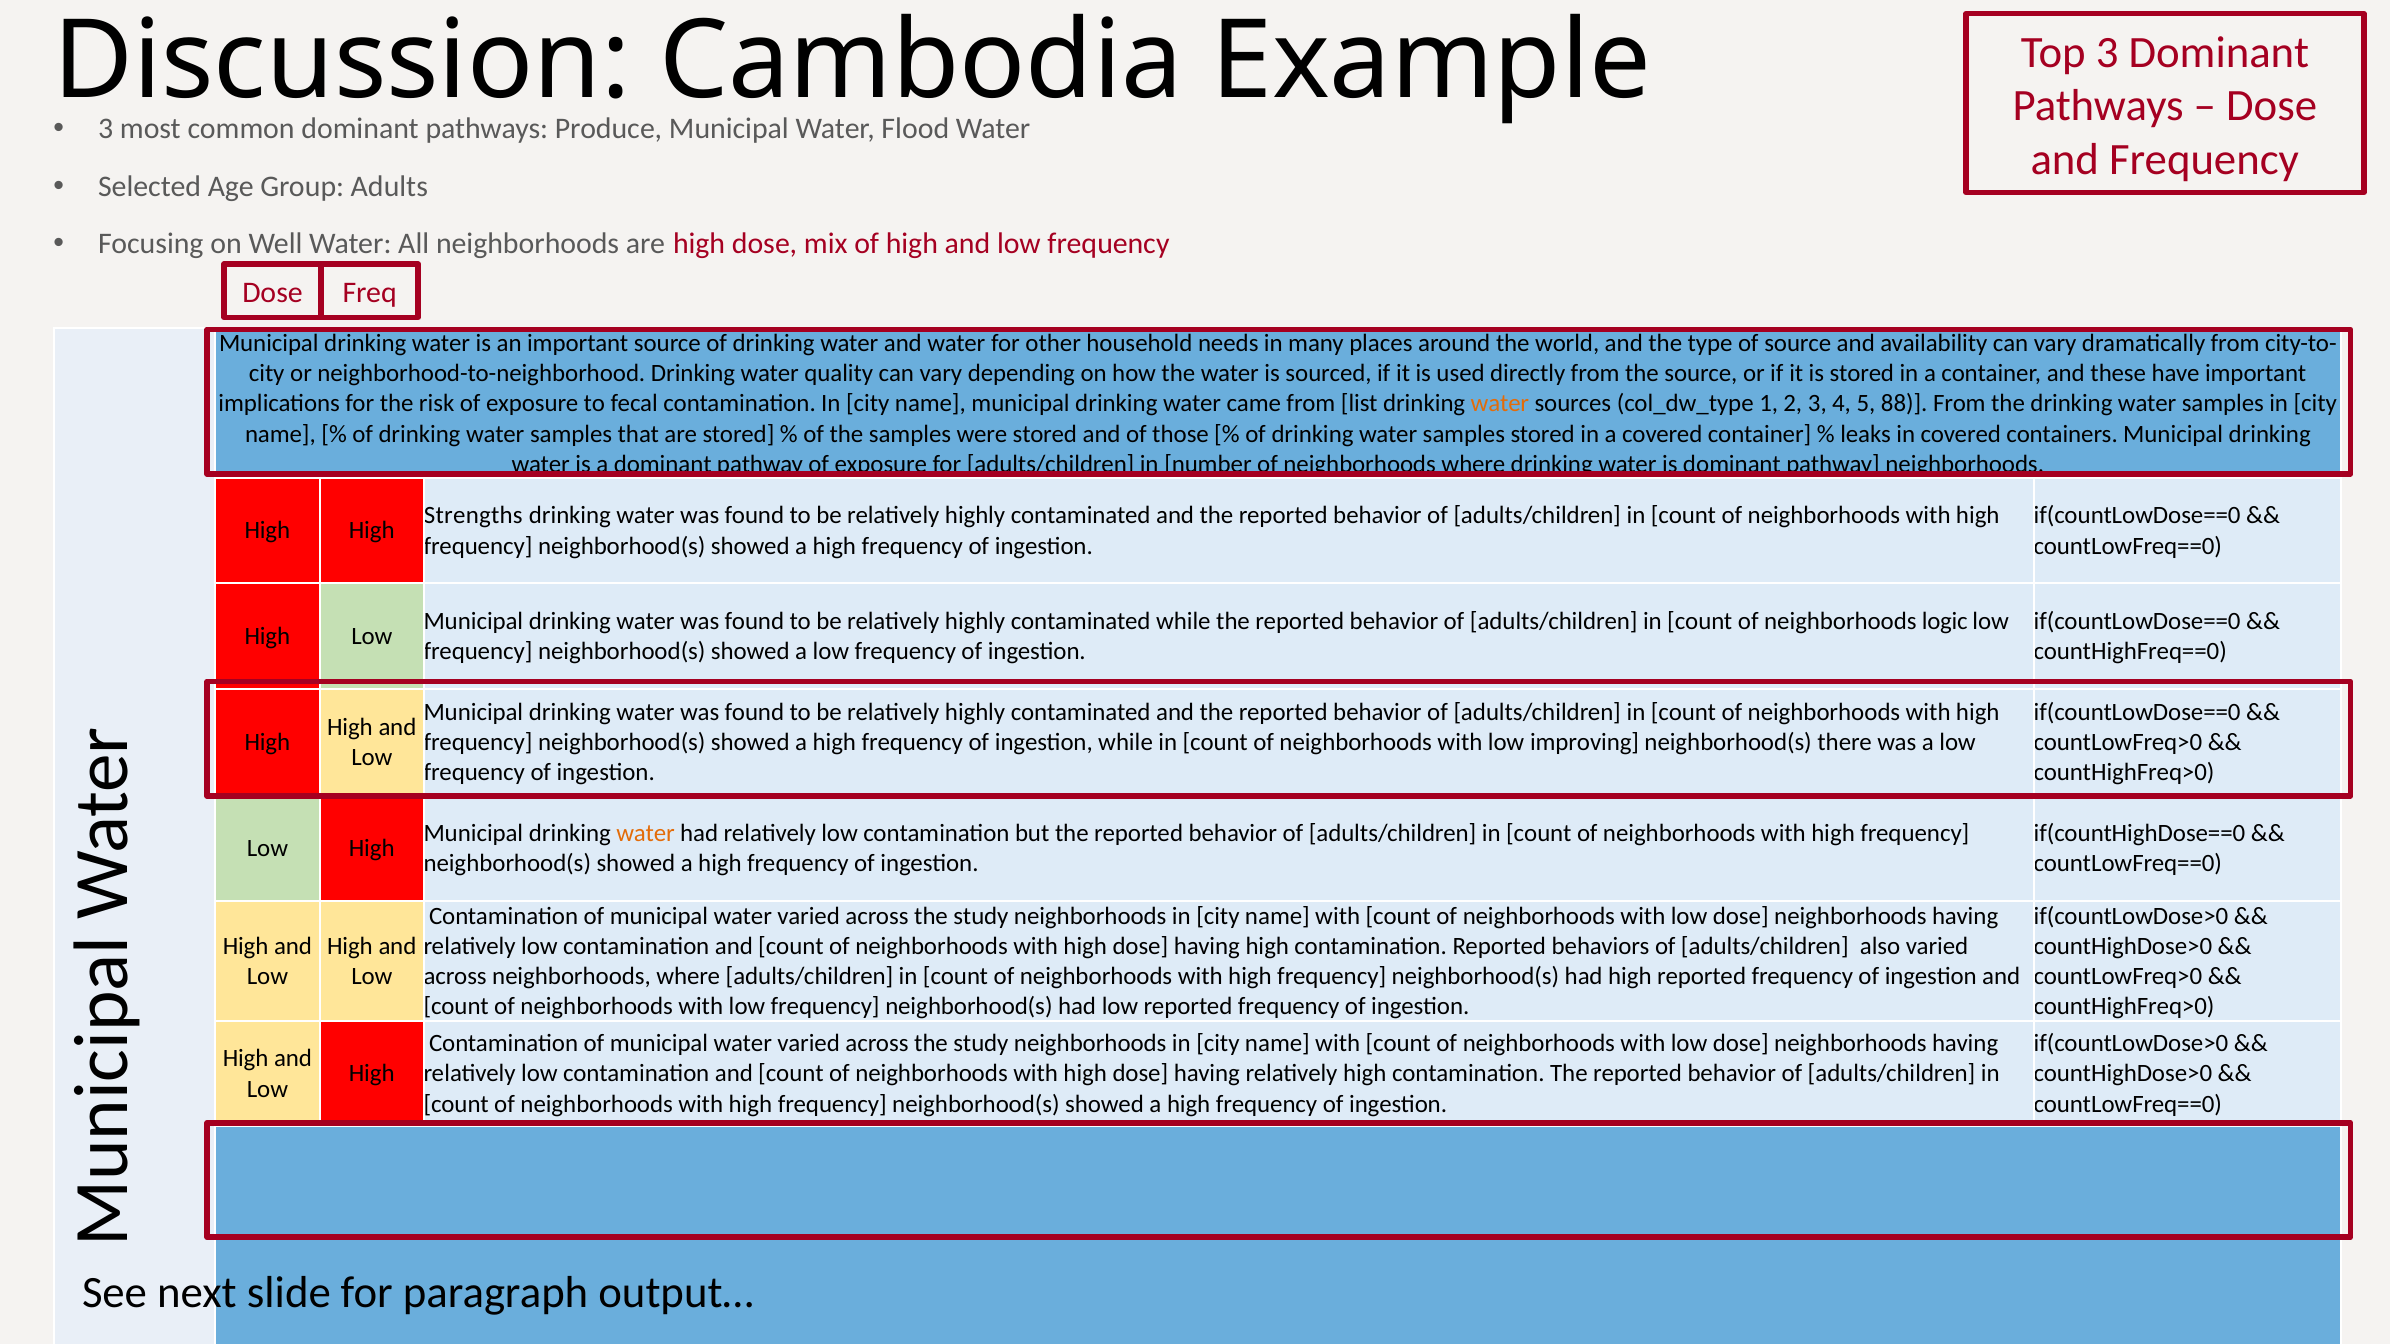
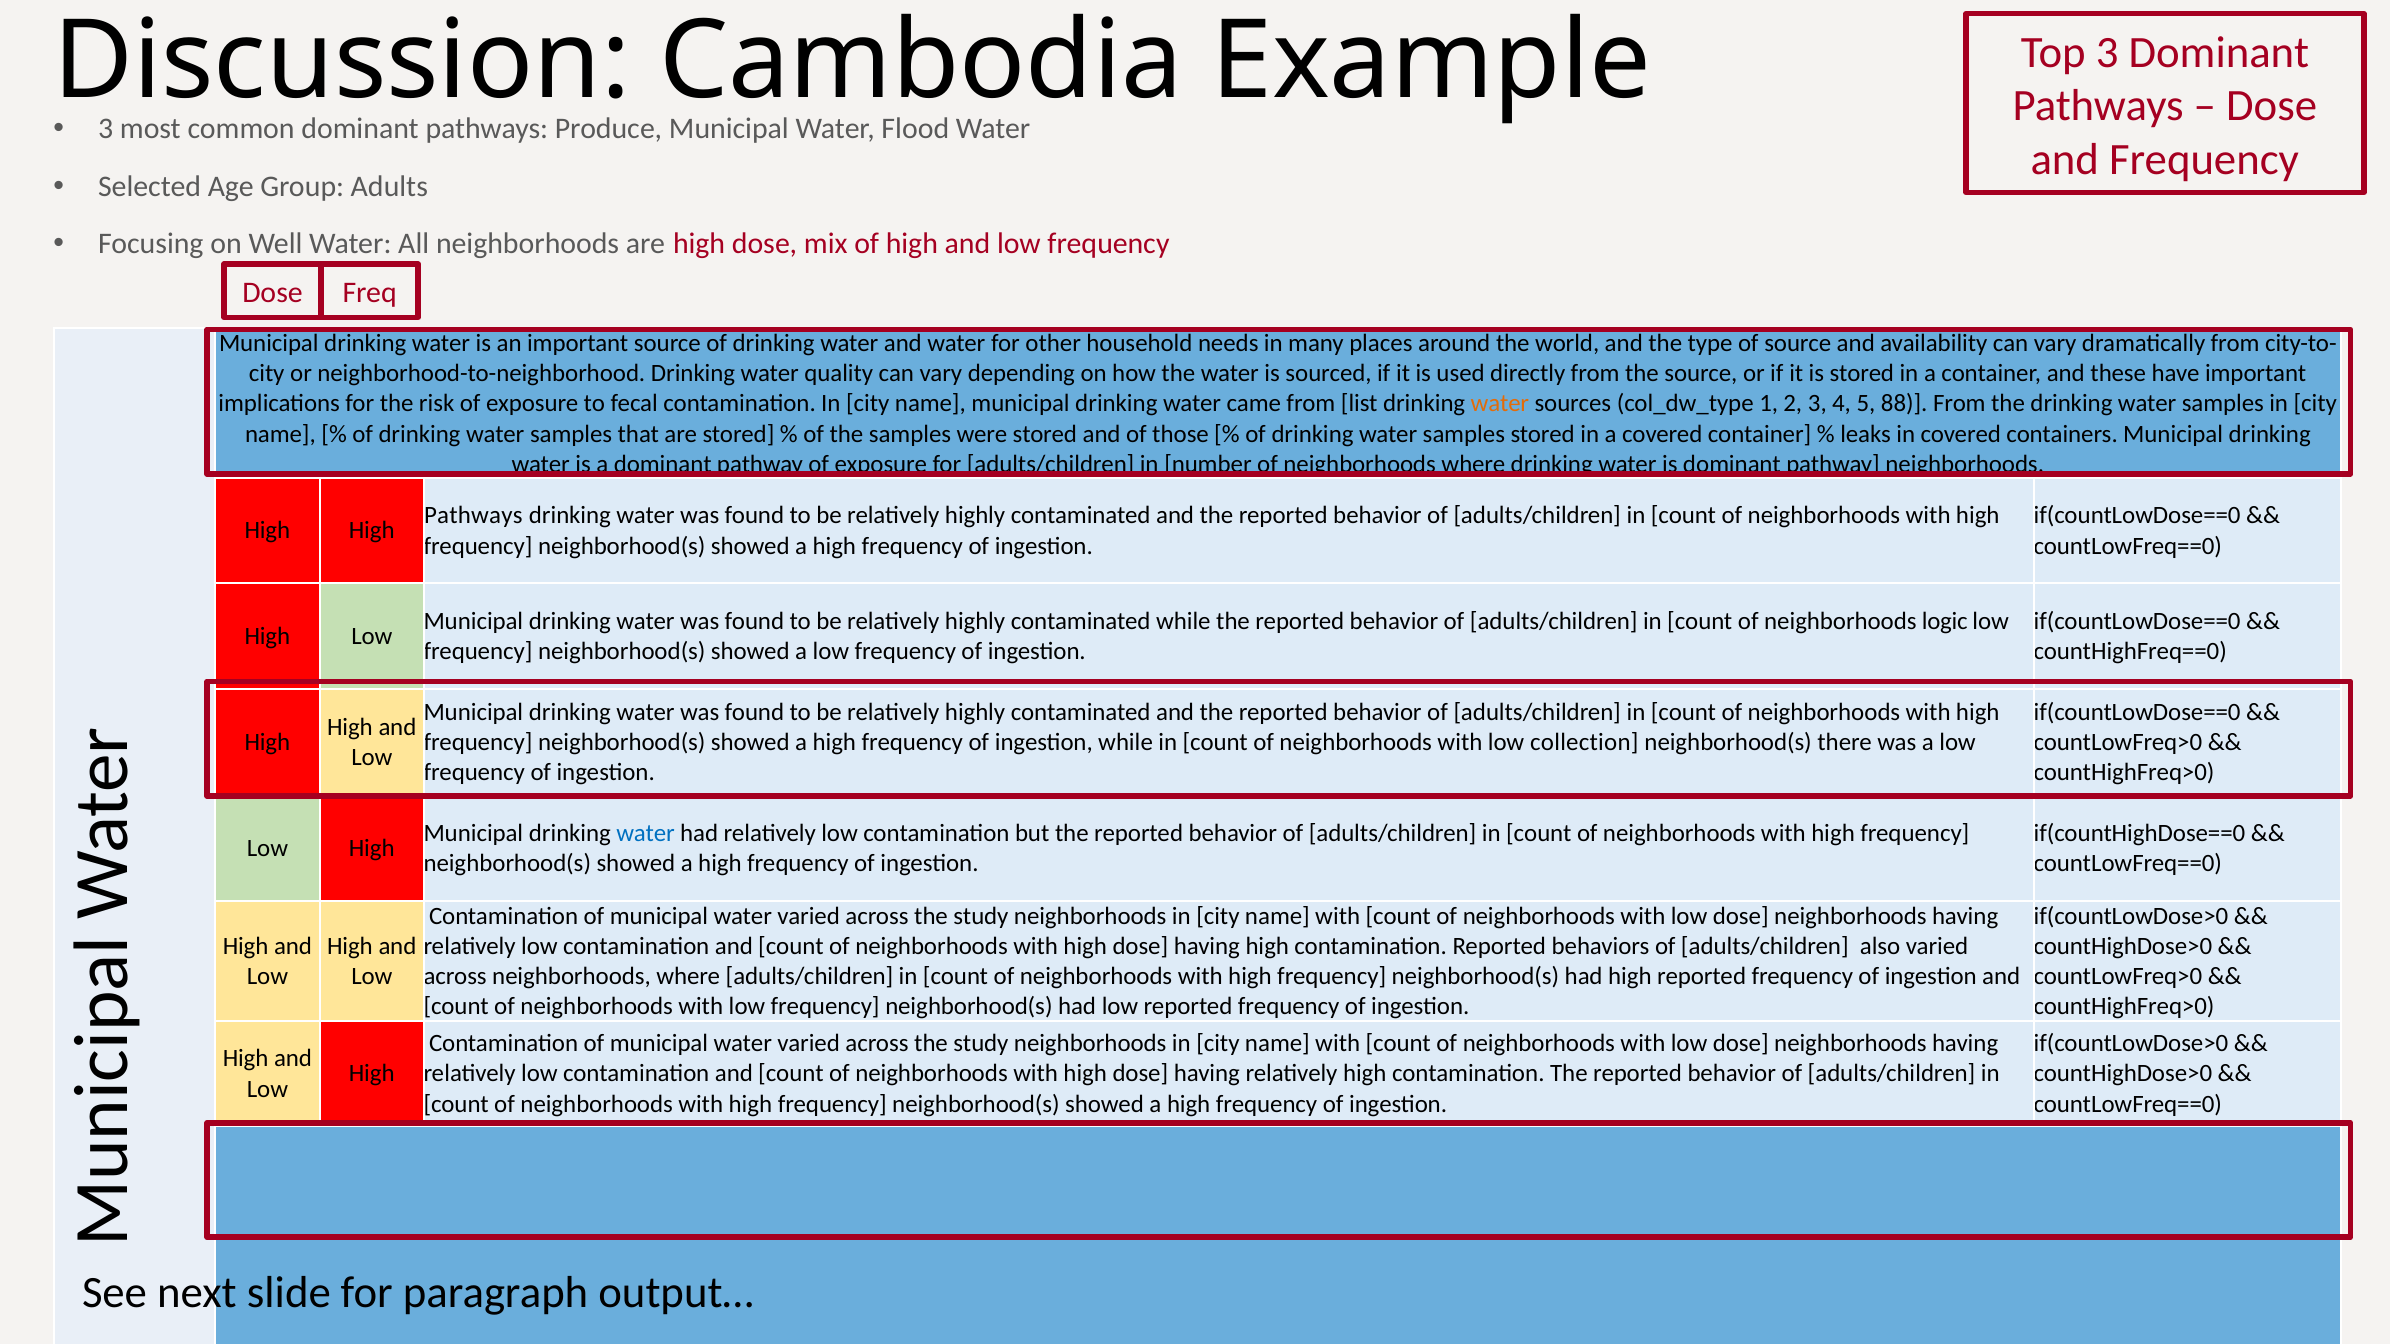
Strengths: Strengths -> Pathways (473, 516)
improving: improving -> collection (1584, 743)
water colour: orange -> blue (646, 833)
